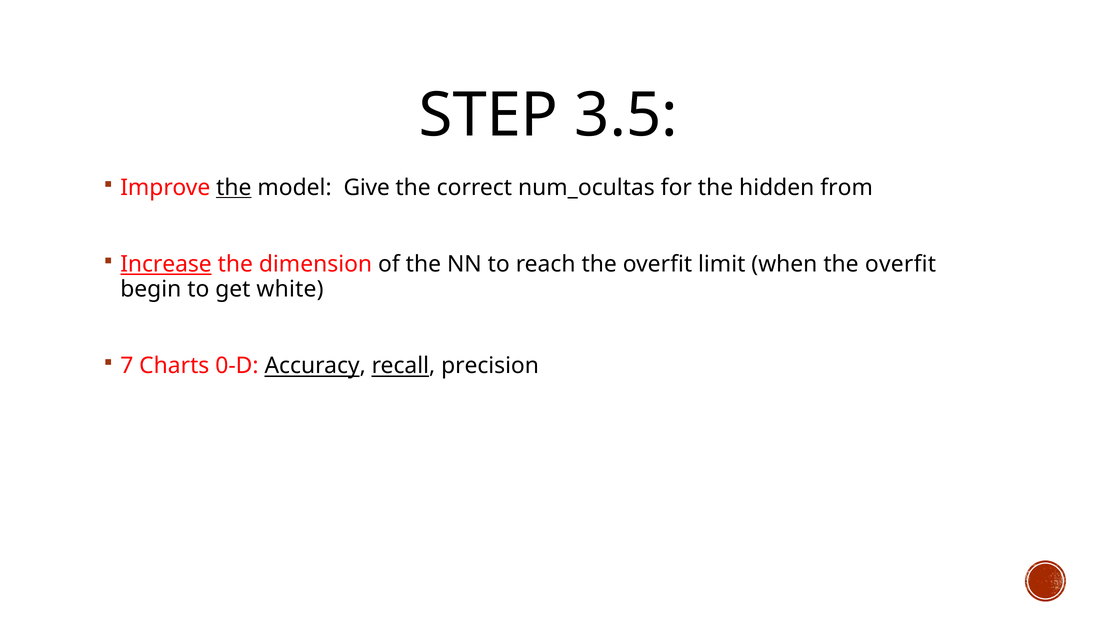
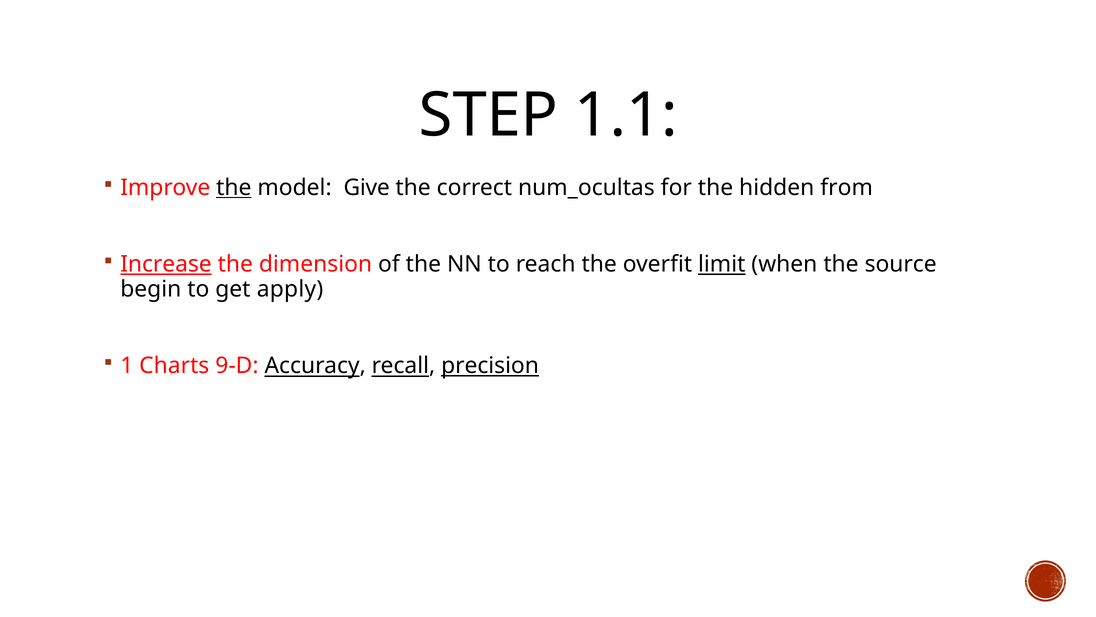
3.5: 3.5 -> 1.1 (626, 116)
limit underline: none -> present (722, 264)
when the overfit: overfit -> source (901, 264)
white: white -> apply (290, 289)
7: 7 -> 1 (127, 366)
0-D: 0-D -> 9-D (237, 366)
precision underline: none -> present (490, 366)
